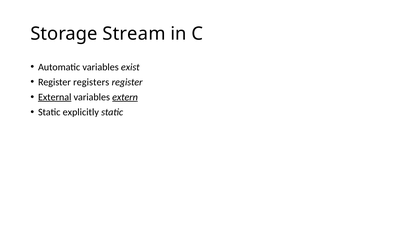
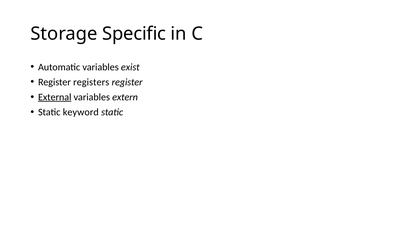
Stream: Stream -> Specific (134, 34)
extern underline: present -> none (125, 97)
explicitly: explicitly -> keyword (81, 112)
